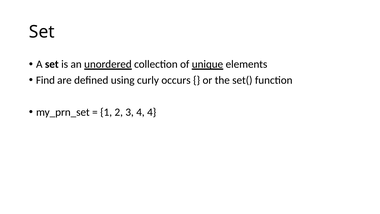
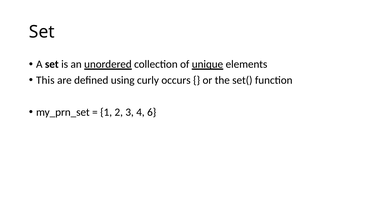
Find: Find -> This (45, 80)
4 4: 4 -> 6 (152, 112)
